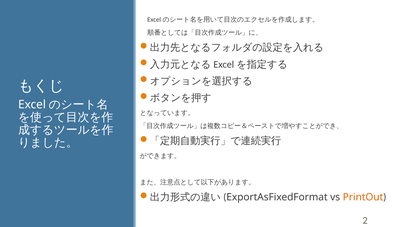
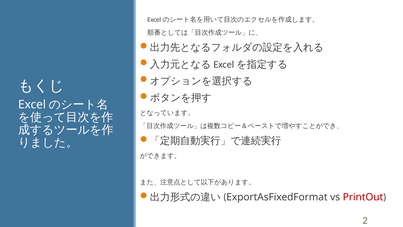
PrintOut colour: orange -> red (363, 197)
